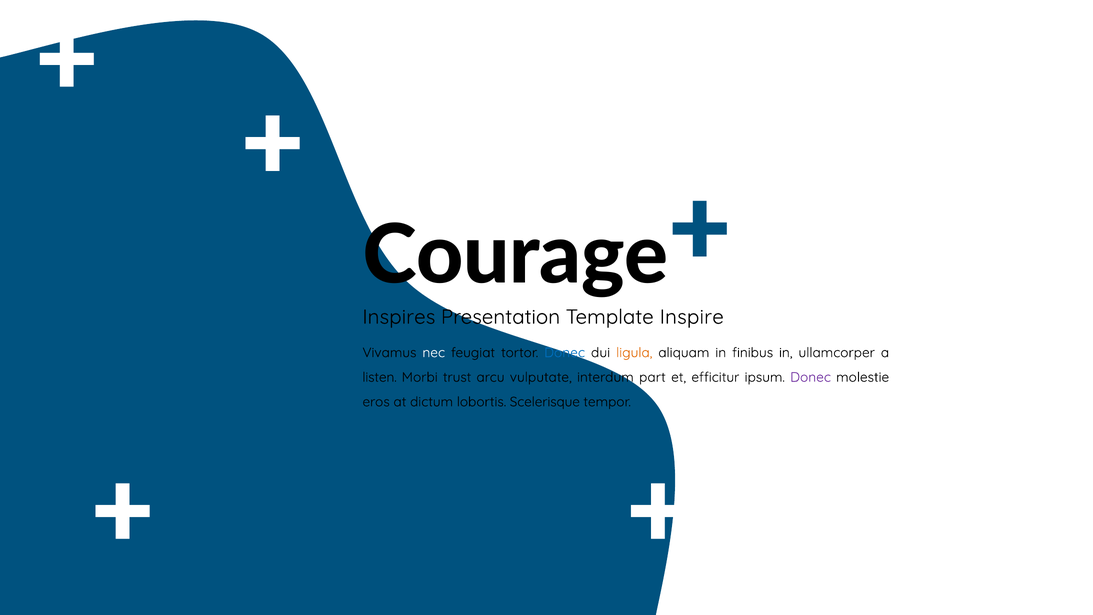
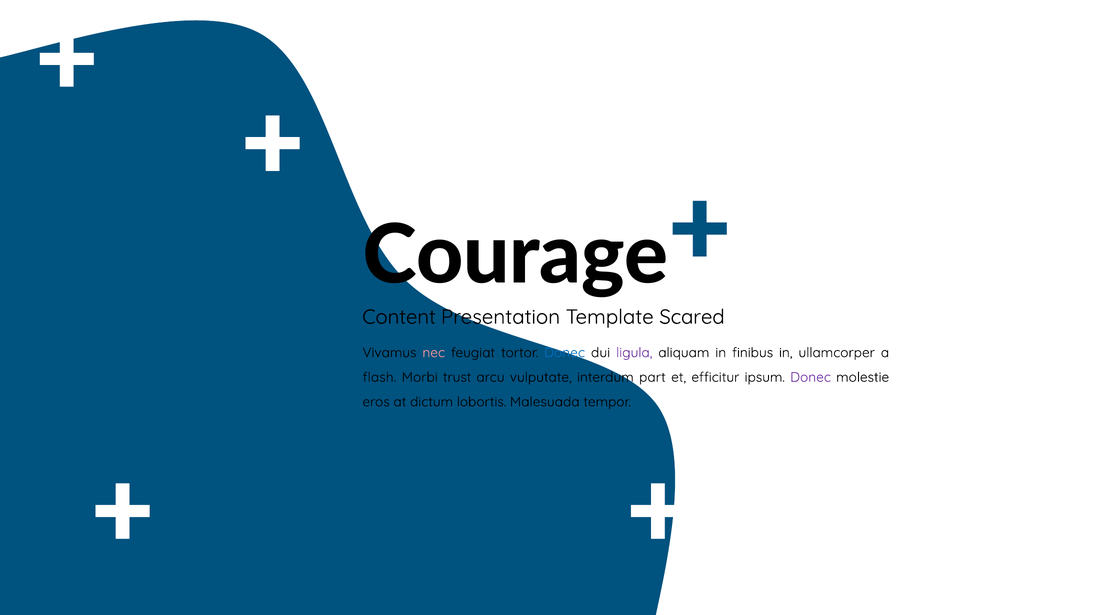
Inspires: Inspires -> Content (399, 317)
Inspire: Inspire -> Scared (692, 317)
nec colour: white -> pink (434, 353)
ligula colour: orange -> purple (634, 353)
listen: listen -> flash (379, 377)
Scelerisque: Scelerisque -> Malesuada (545, 402)
